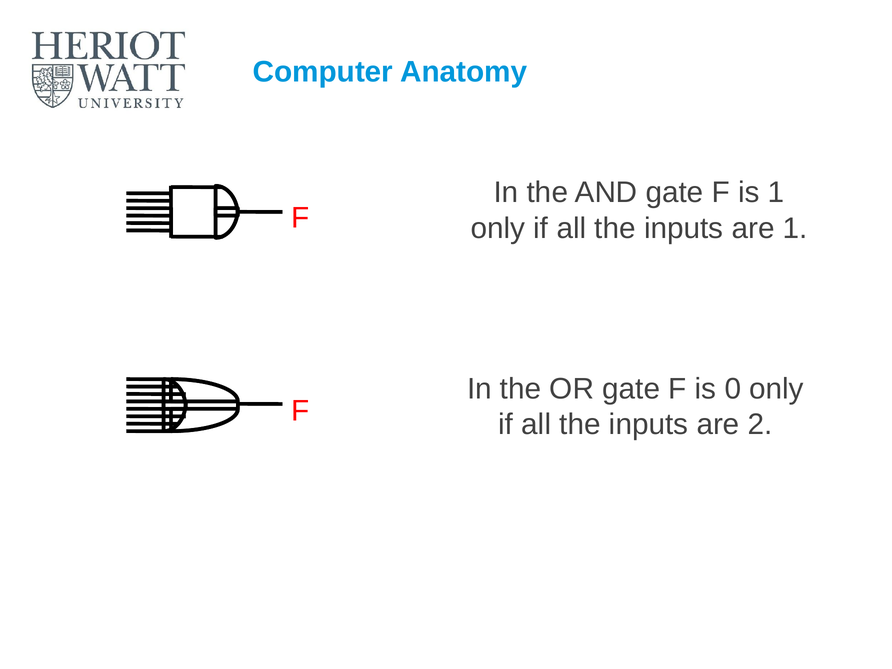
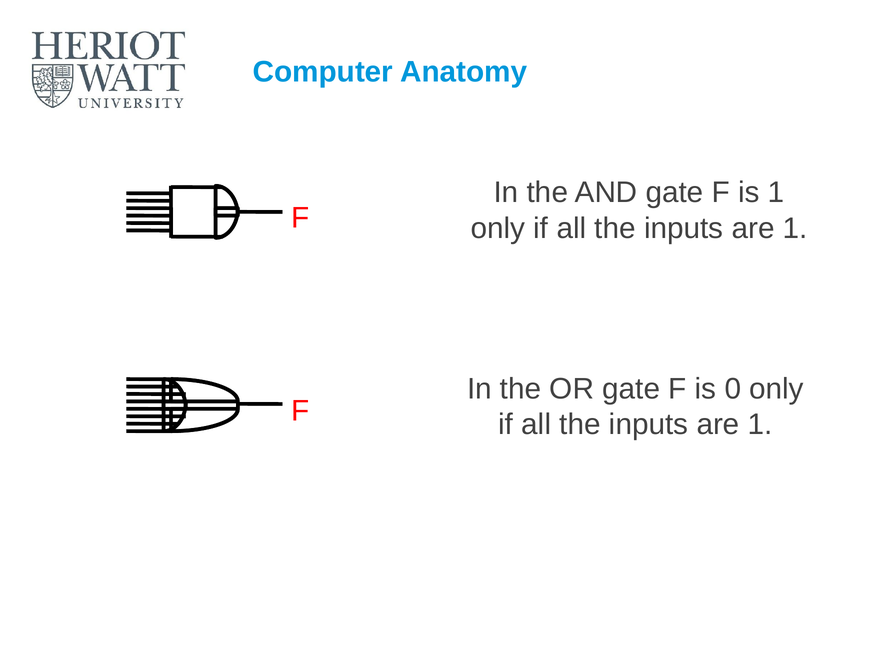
2: 2 -> 1 (760, 424)
